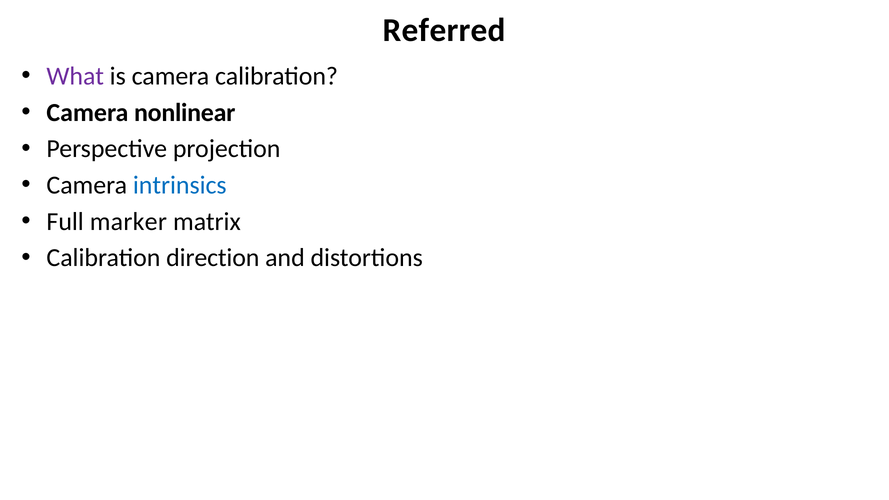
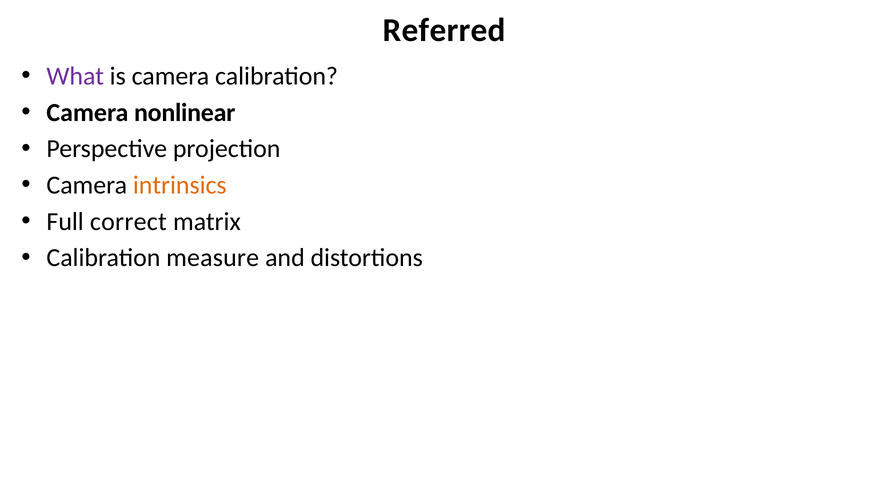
intrinsics colour: blue -> orange (180, 185)
marker: marker -> correct (128, 222)
direction: direction -> measure (213, 258)
